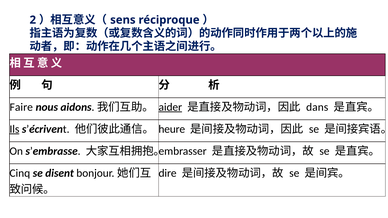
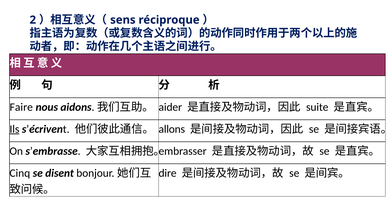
aider underline: present -> none (170, 107)
dans: dans -> suite (317, 107)
heure: heure -> allons (172, 129)
